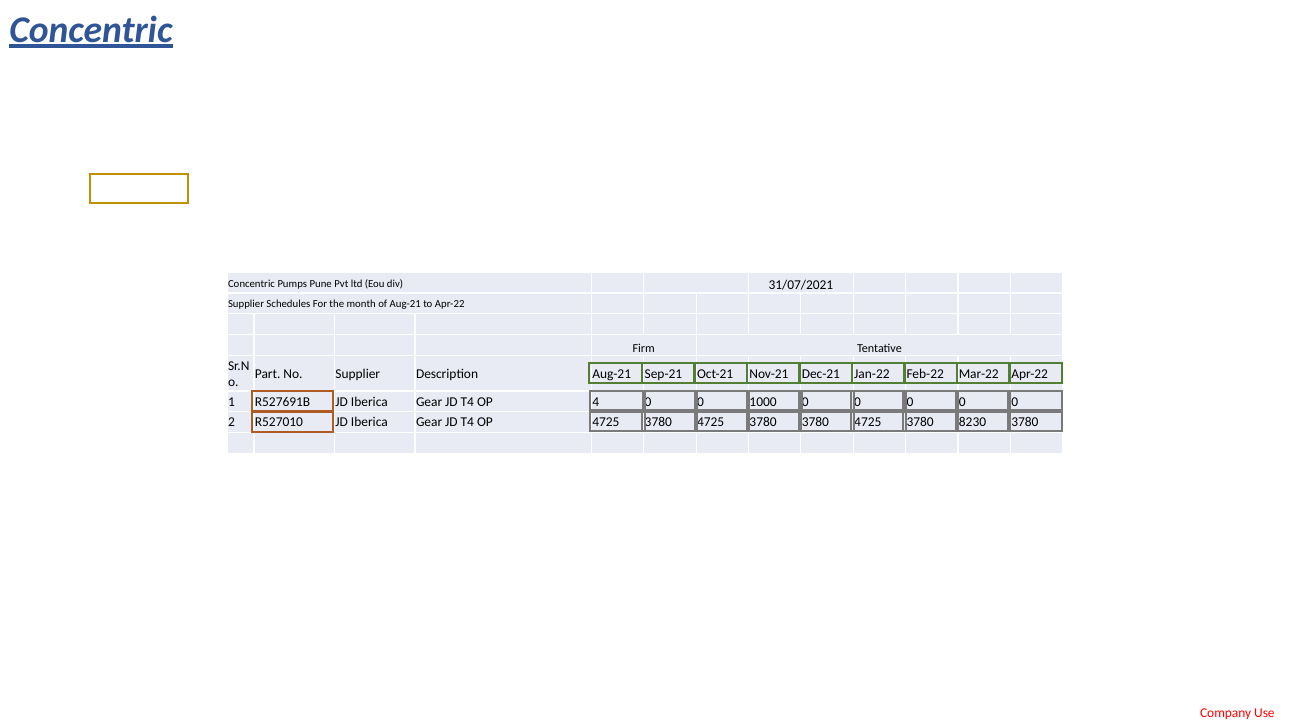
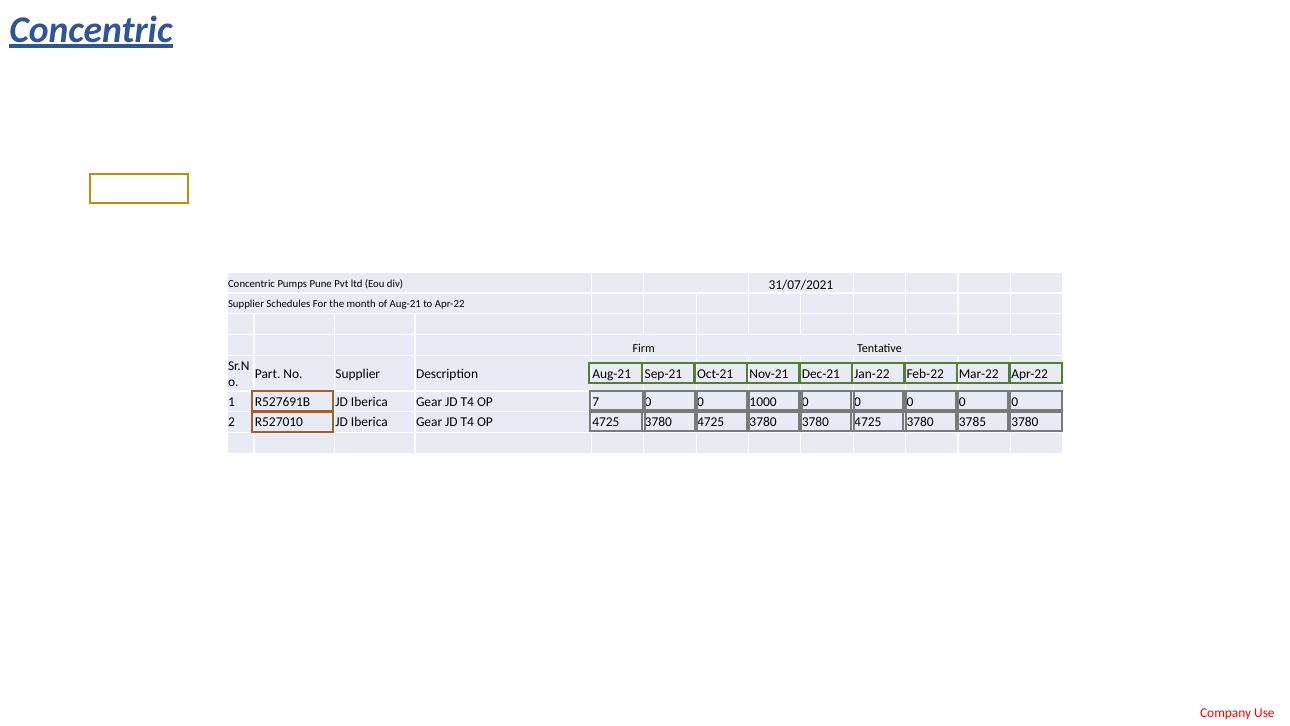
4: 4 -> 7 (596, 401)
8230: 8230 -> 3785 (973, 422)
